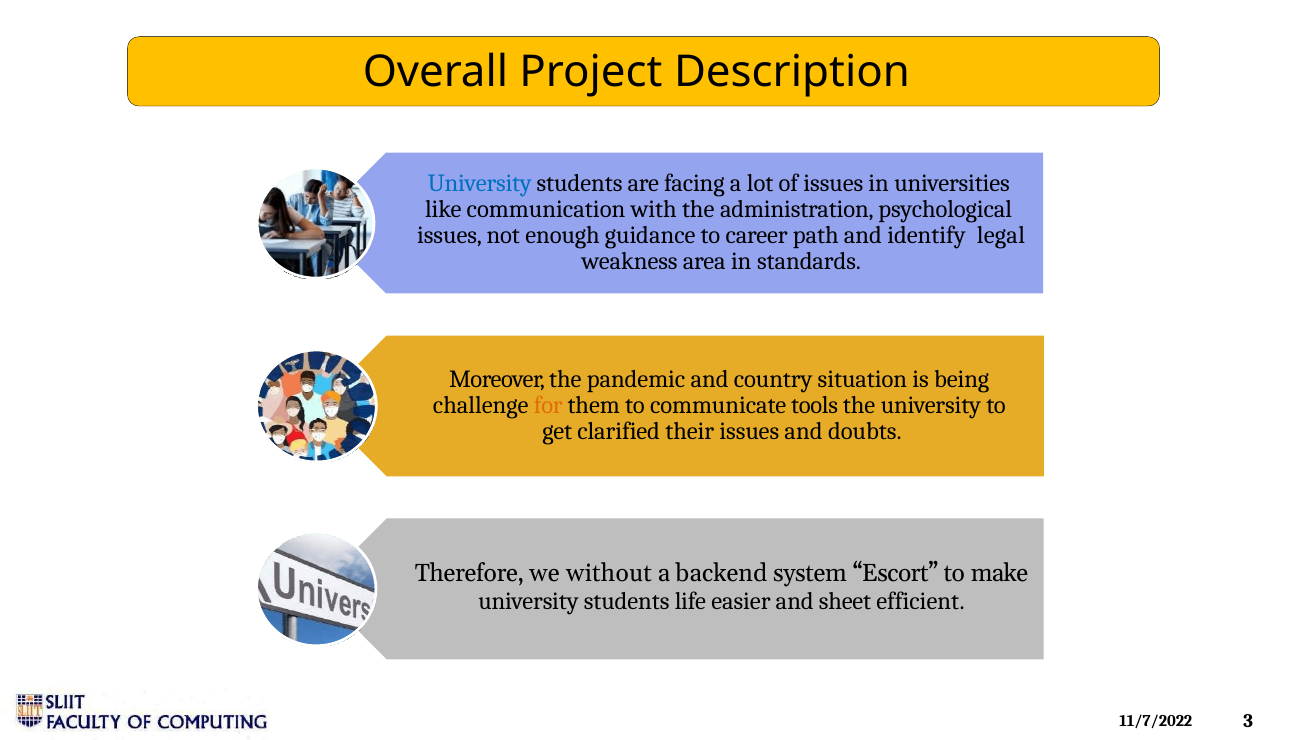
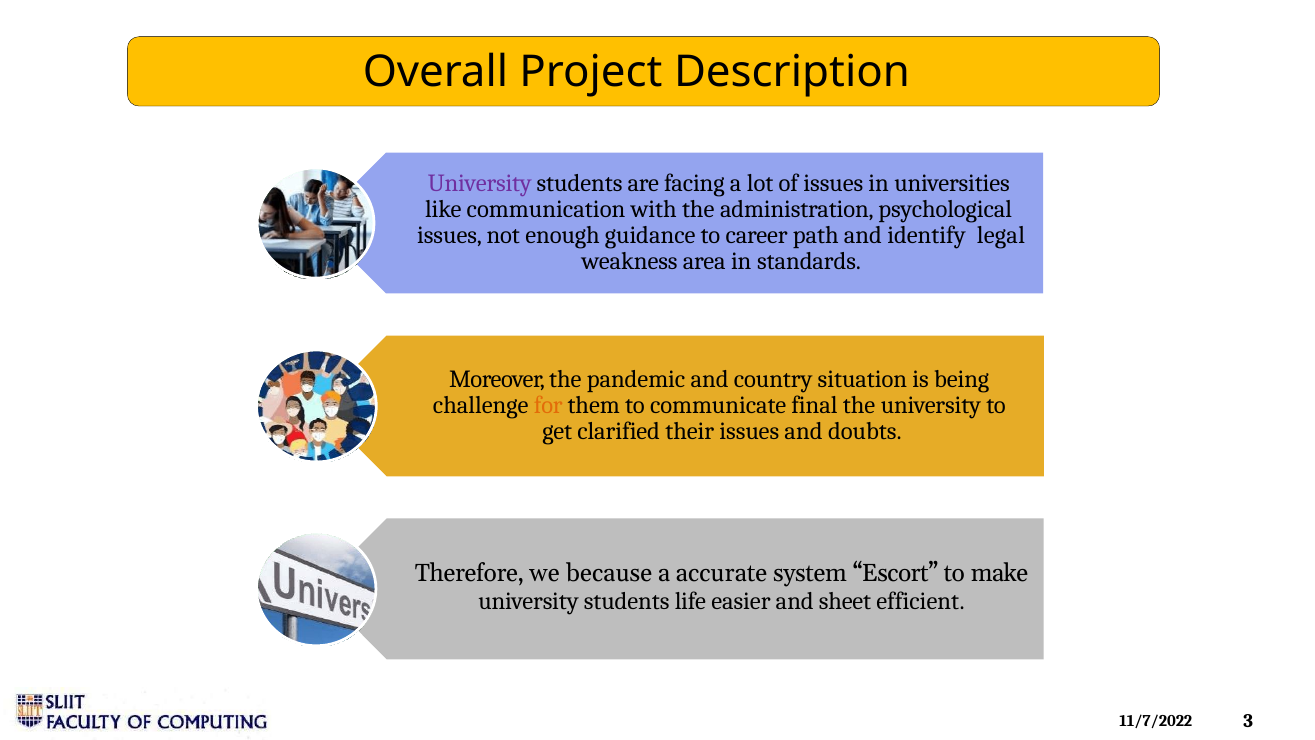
University colour: blue -> purple (480, 183)
tools: tools -> final (814, 405)
without: without -> because (609, 573)
backend: backend -> accurate (722, 573)
